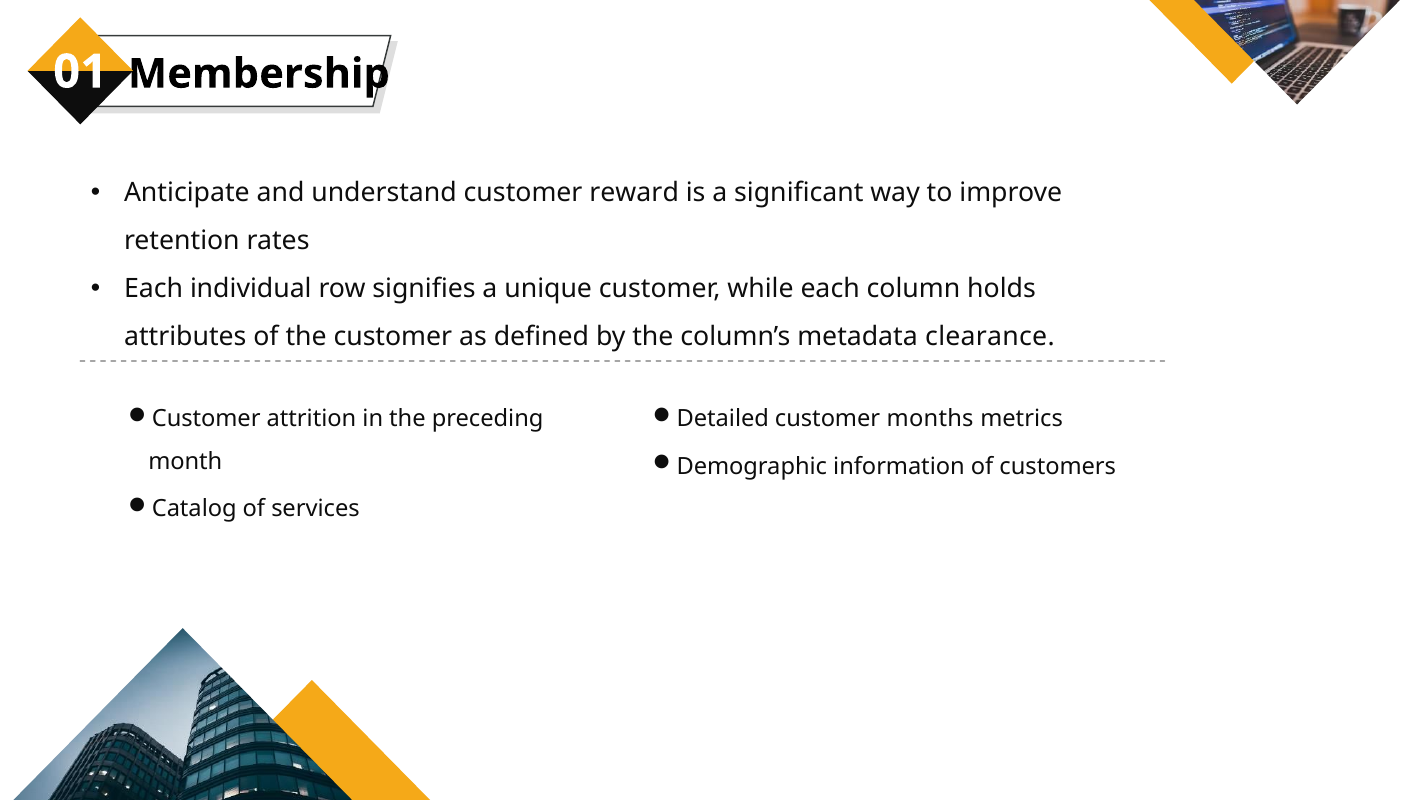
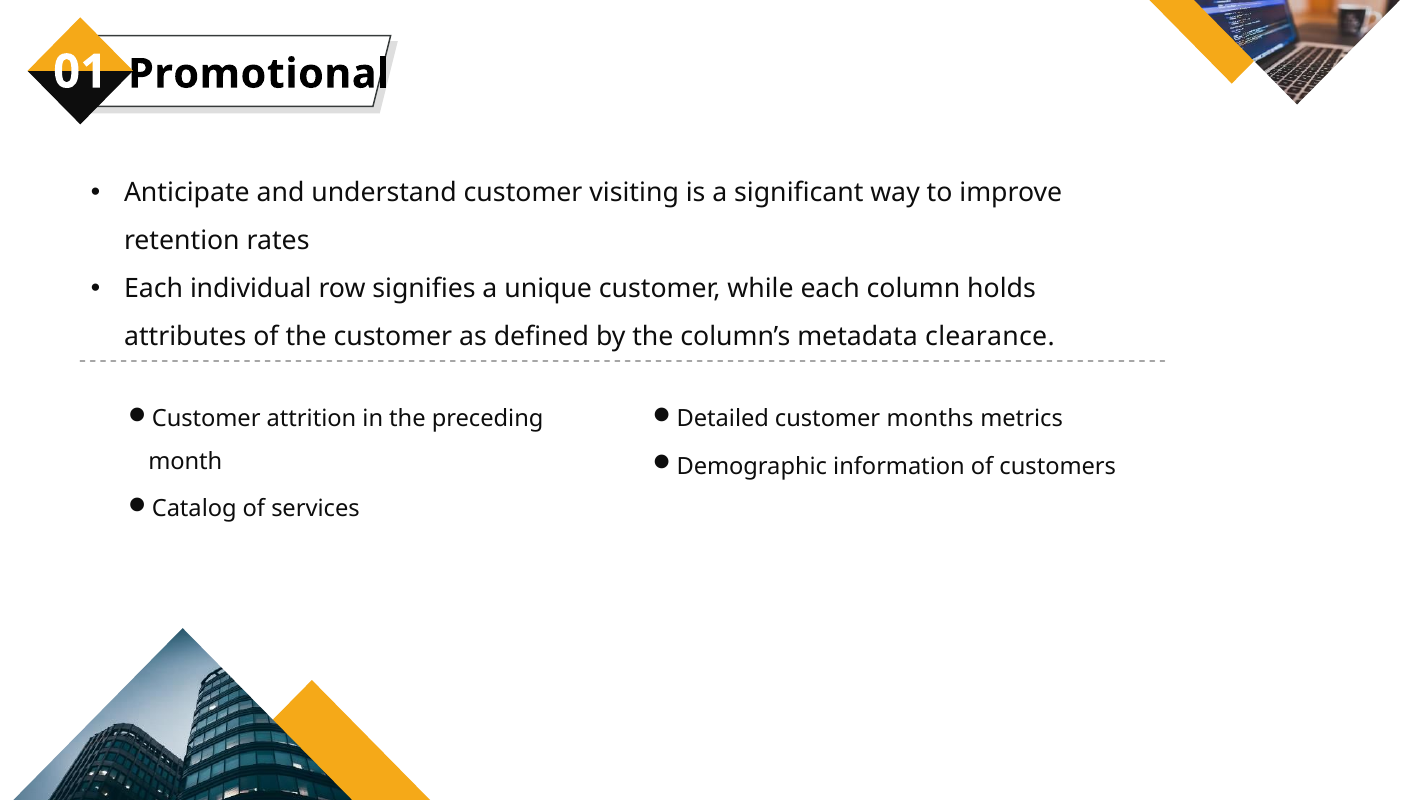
Membership: Membership -> Promotional (259, 74)
reward: reward -> visiting (634, 193)
